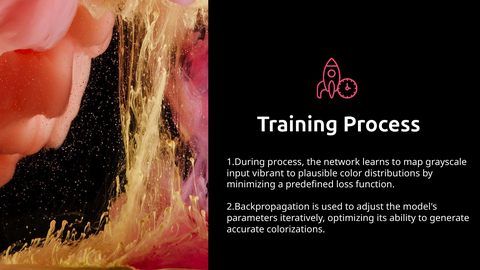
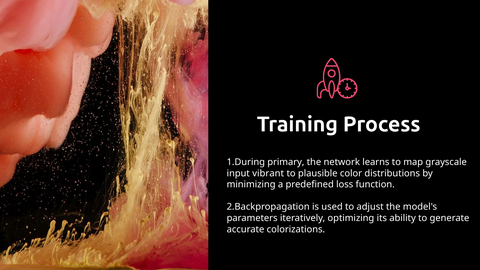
1.During process: process -> primary (286, 162)
